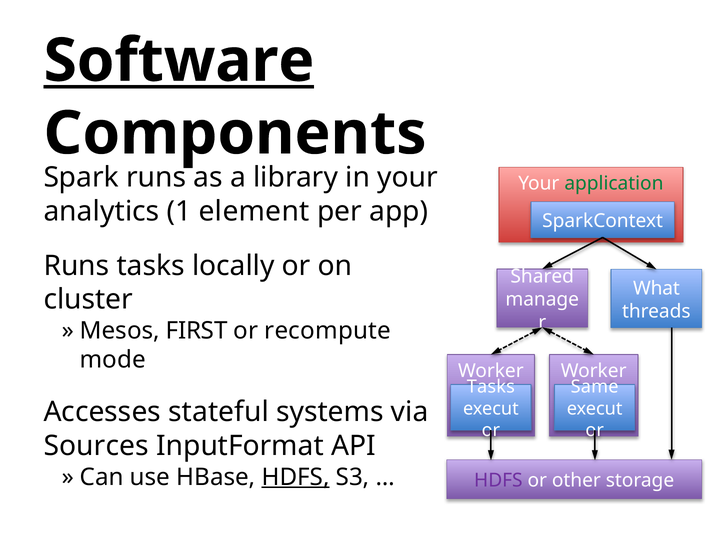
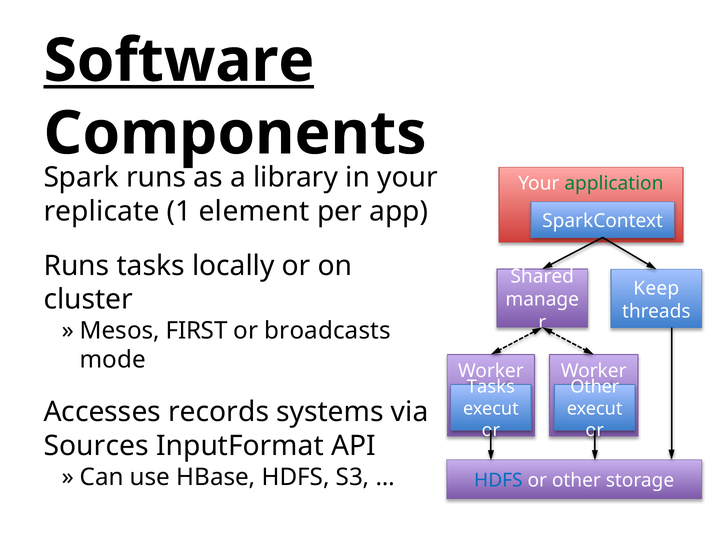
analytics: analytics -> replicate (102, 211)
What: What -> Keep (656, 288)
recompute: recompute -> broadcasts (328, 331)
Same: Same -> Other (595, 386)
stateful: stateful -> records (219, 412)
HDFS underline: present -> none (296, 477)
HDFS colour: purple -> blue (498, 480)
